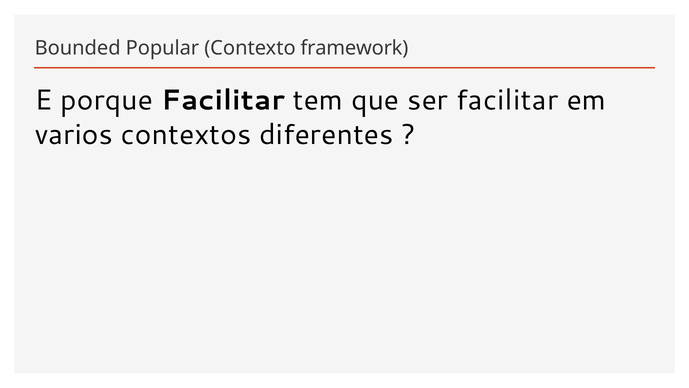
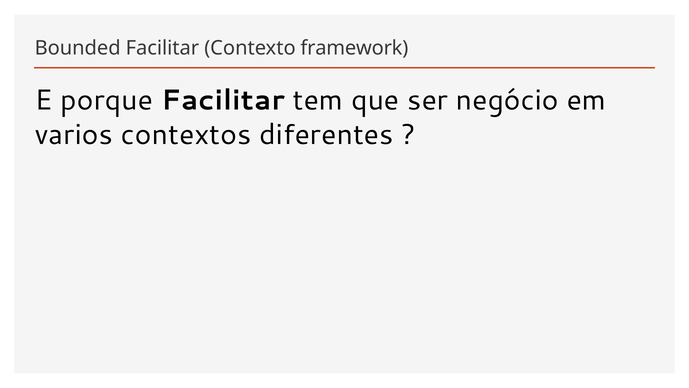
Bounded Popular: Popular -> Facilitar (162, 48)
ser facilitar: facilitar -> negócio (507, 100)
